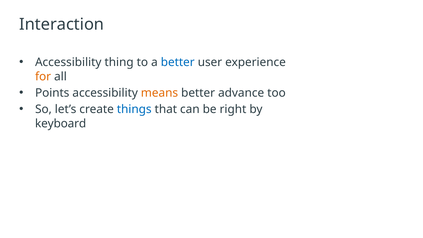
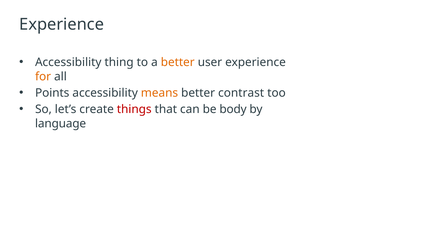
Interaction: Interaction -> Experience (62, 24)
better colour: blue -> orange (178, 62)
advance: advance -> contrast (241, 93)
things colour: blue -> red (134, 109)
right: right -> body (233, 109)
keyboard: keyboard -> language (61, 124)
